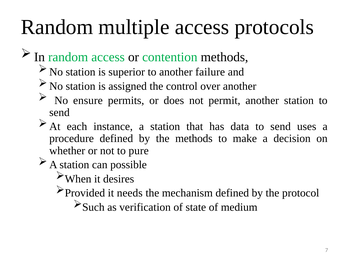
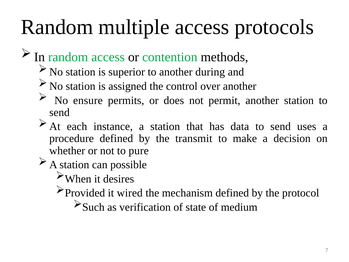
failure: failure -> during (210, 72)
the methods: methods -> transmit (194, 138)
needs: needs -> wired (130, 193)
